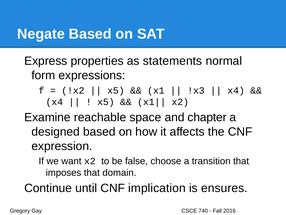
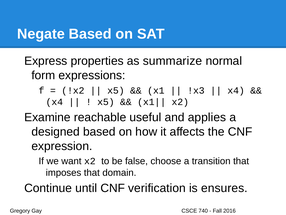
statements: statements -> summarize (173, 61)
space: space -> useful (145, 117)
chapter: chapter -> applies (207, 117)
implication: implication -> verification (157, 188)
